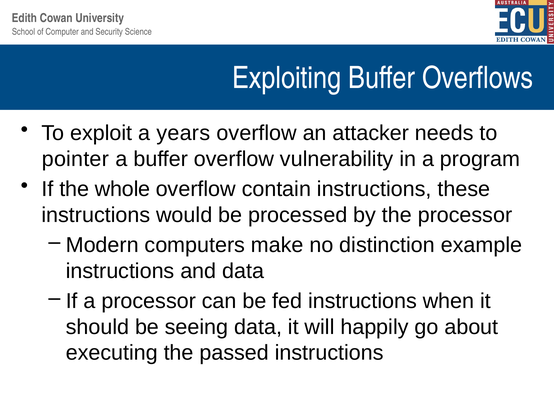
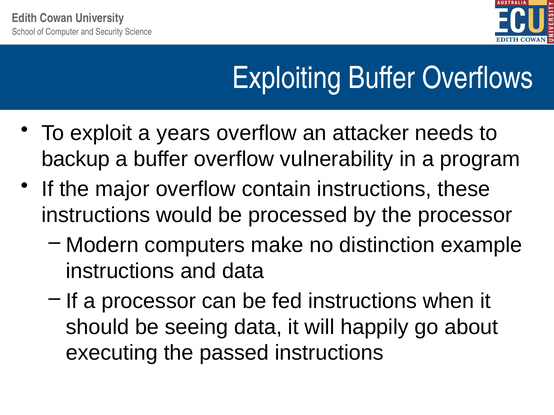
pointer: pointer -> backup (76, 159)
whole: whole -> major (122, 189)
